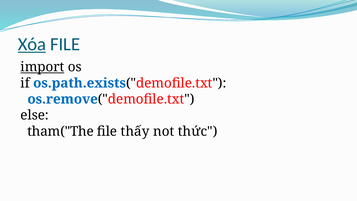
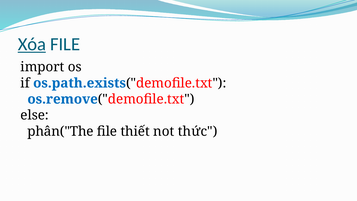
import underline: present -> none (42, 67)
tham("The: tham("The -> phân("The (61, 131)
thấy: thấy -> thiết (135, 131)
